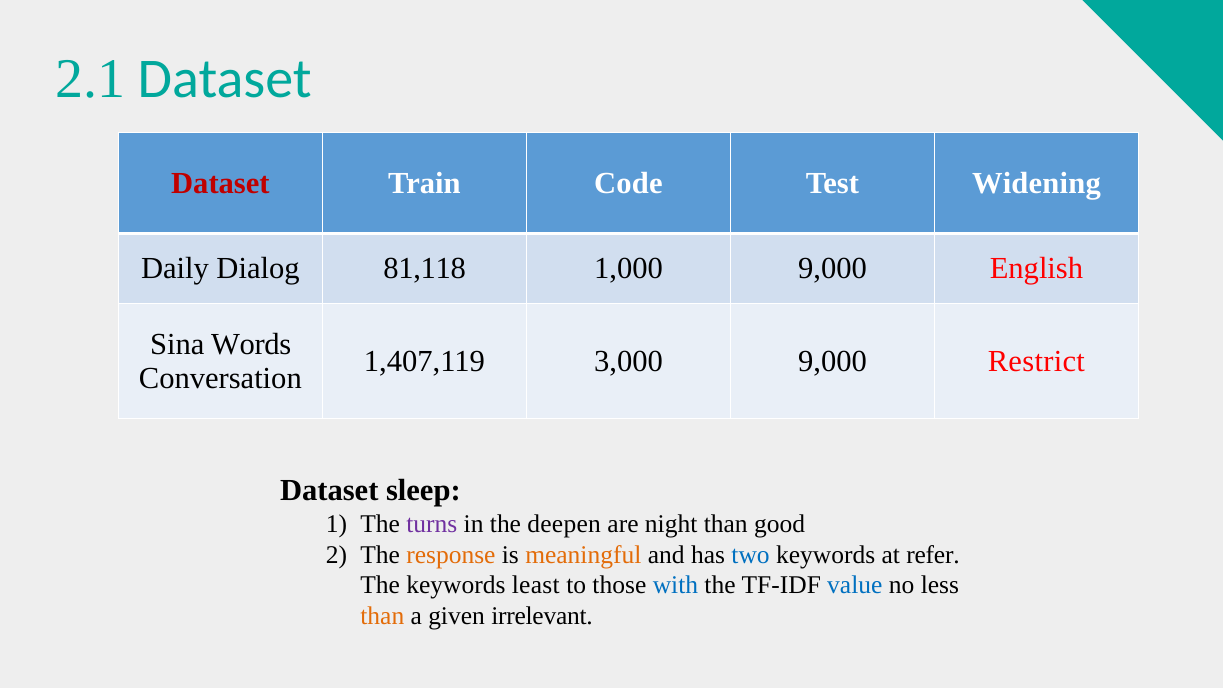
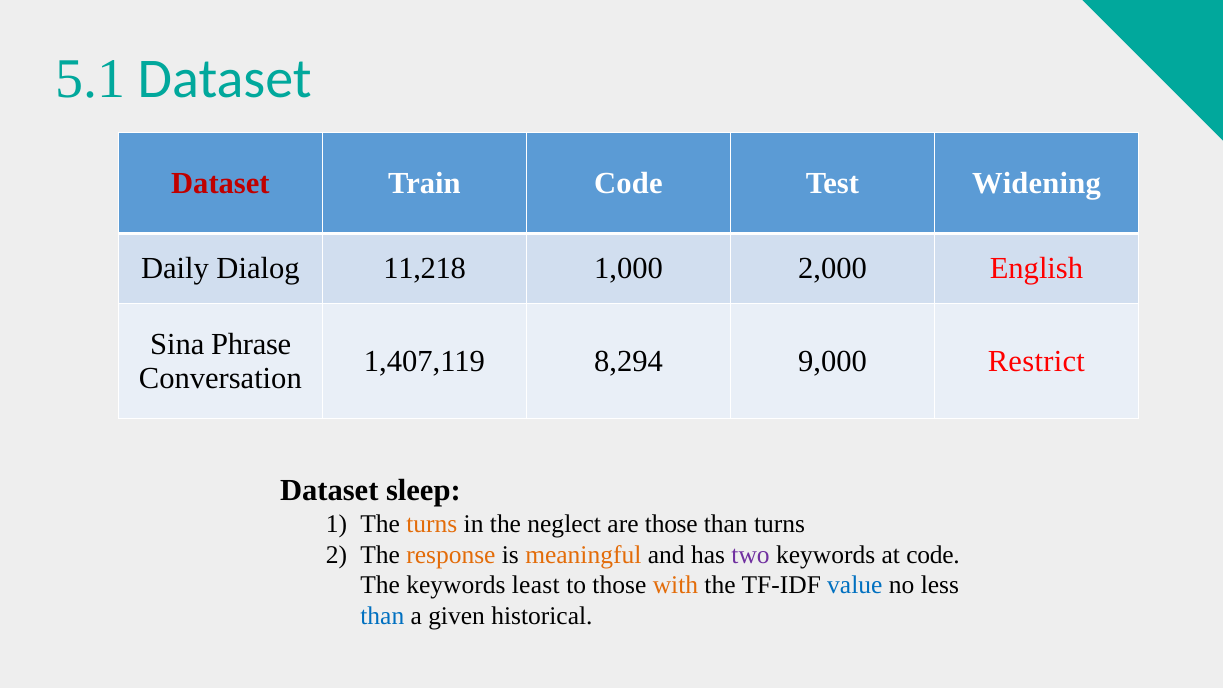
2.1: 2.1 -> 5.1 (90, 79)
81,118: 81,118 -> 11,218 (425, 269)
1,000 9,000: 9,000 -> 2,000 (833, 269)
Words: Words -> Phrase (251, 344)
3,000: 3,000 -> 8,294 (628, 361)
turns colour: purple -> orange (432, 524)
deepen: deepen -> neglect (564, 524)
are night: night -> those (671, 524)
than good: good -> turns (780, 524)
two colour: blue -> purple (751, 555)
at refer: refer -> code (933, 555)
with colour: blue -> orange (675, 585)
than colour: orange -> blue (382, 616)
irrelevant: irrelevant -> historical (542, 616)
